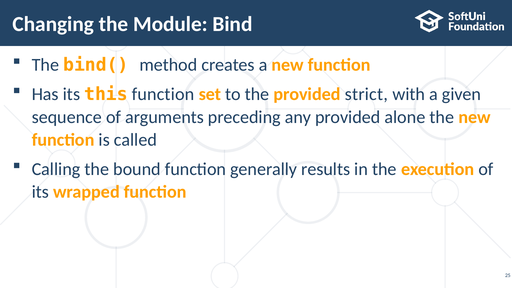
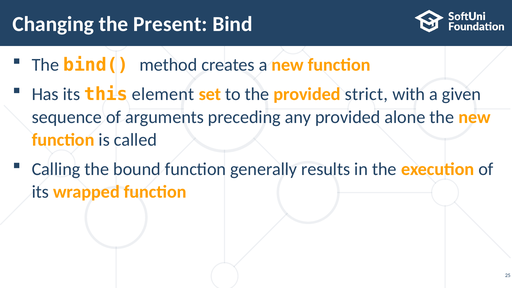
Module: Module -> Present (170, 24)
this function: function -> element (163, 94)
